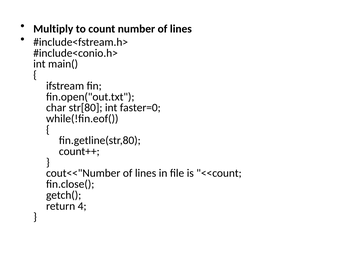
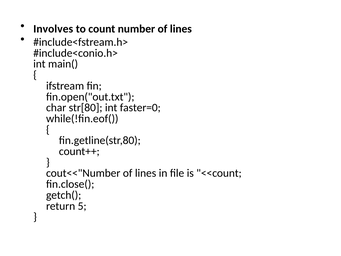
Multiply: Multiply -> Involves (53, 29)
4: 4 -> 5 (82, 206)
